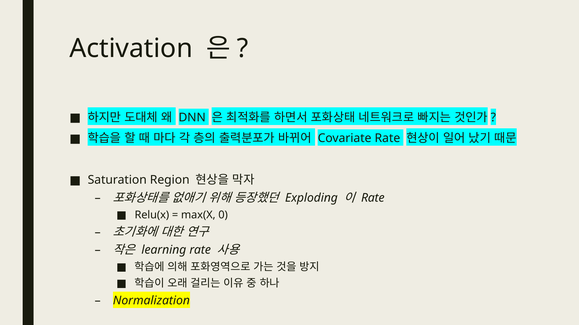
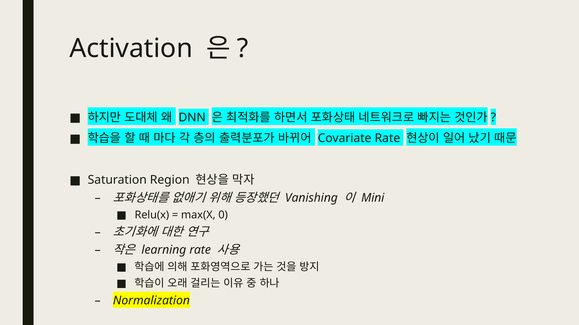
Exploding: Exploding -> Vanishing (311, 198)
Rate: Rate -> Mini (373, 198)
